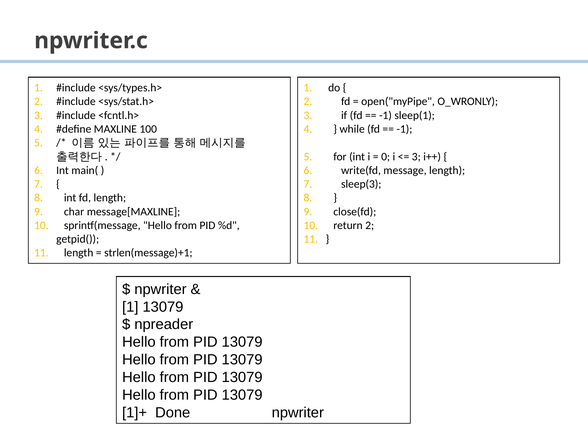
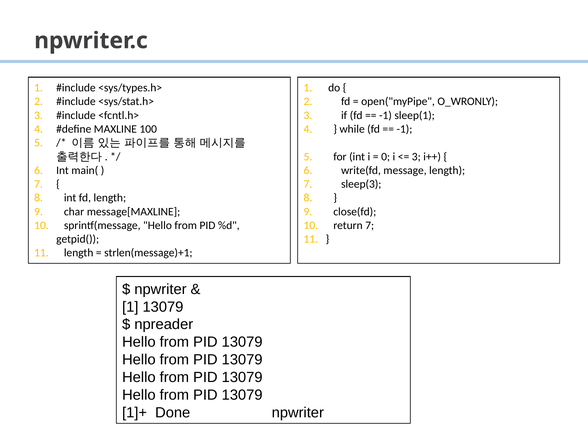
return 2: 2 -> 7 (370, 225)
